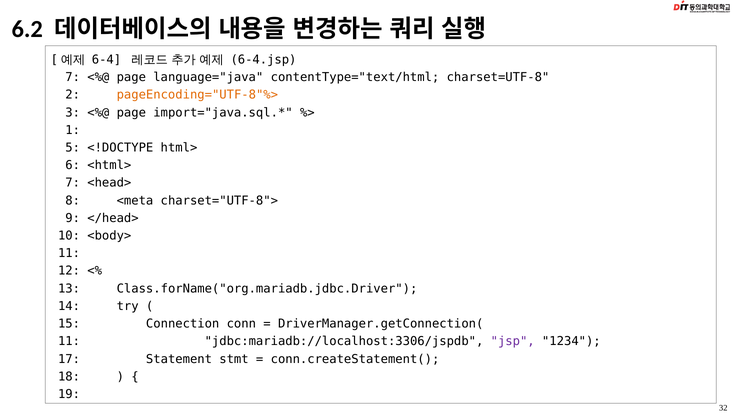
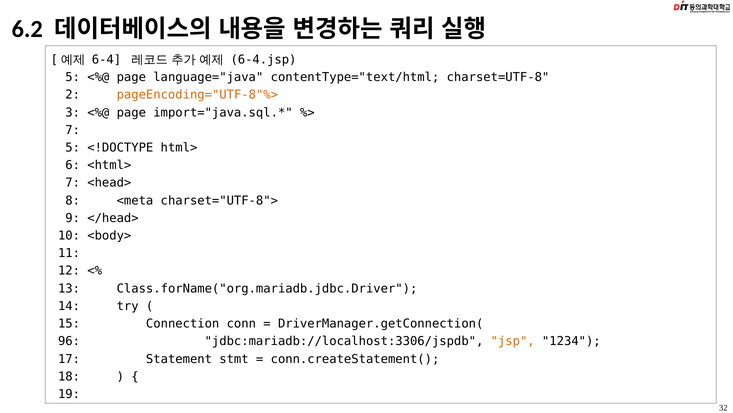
7: 7 -> 5 (73, 77)
1: 1 -> 7 (73, 130)
11: 11 -> 96 (69, 341)
jsp colour: purple -> orange (513, 341)
